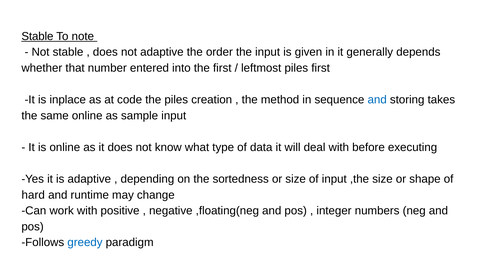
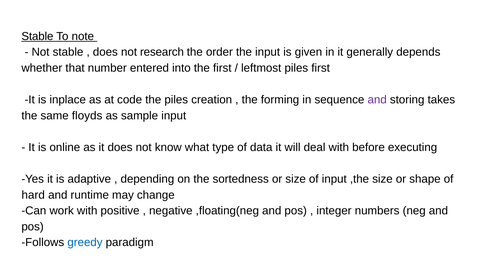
not adaptive: adaptive -> research (162, 52)
method: method -> forming (280, 100)
and colour: blue -> purple (377, 100)
same online: online -> floyds (87, 115)
